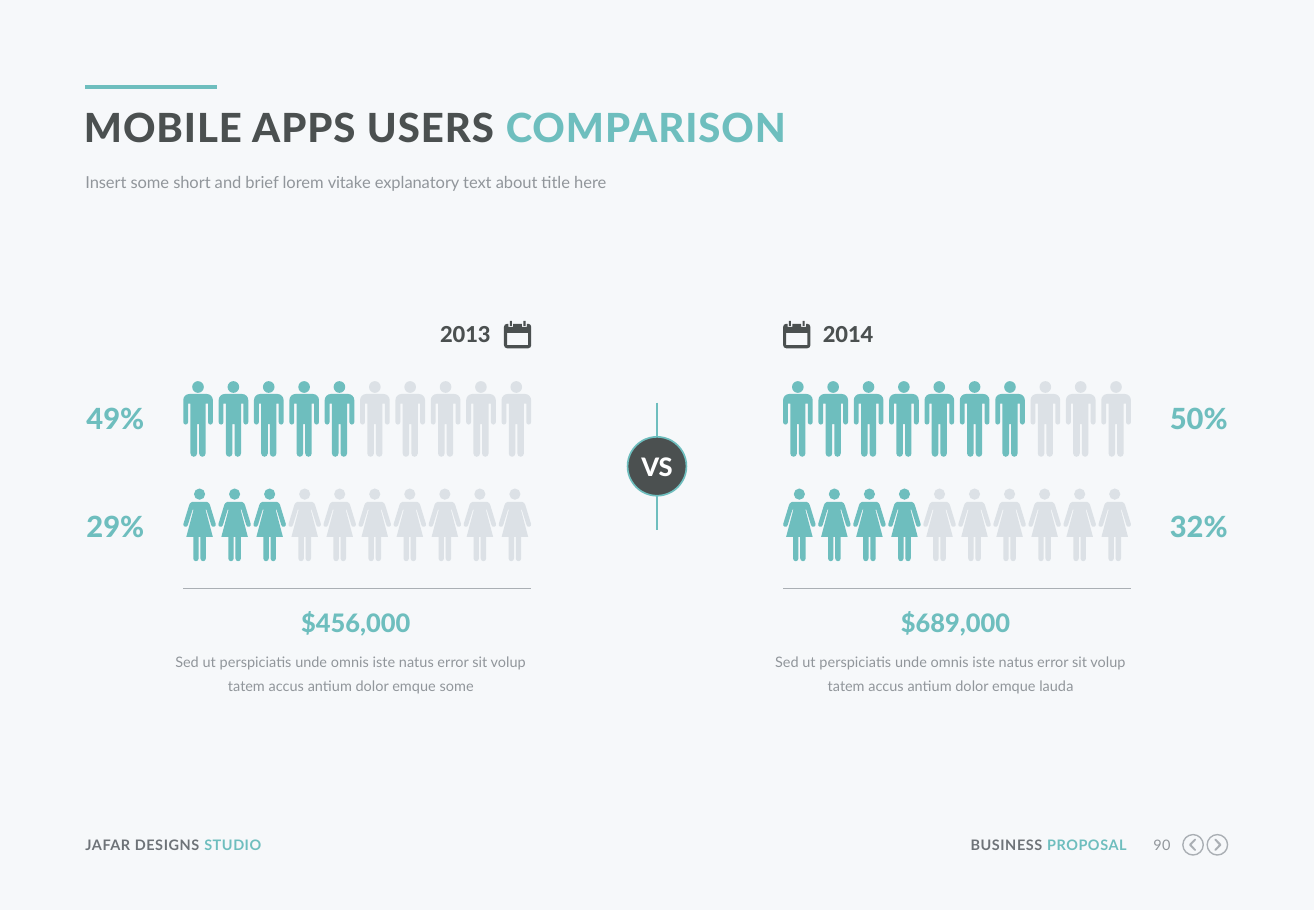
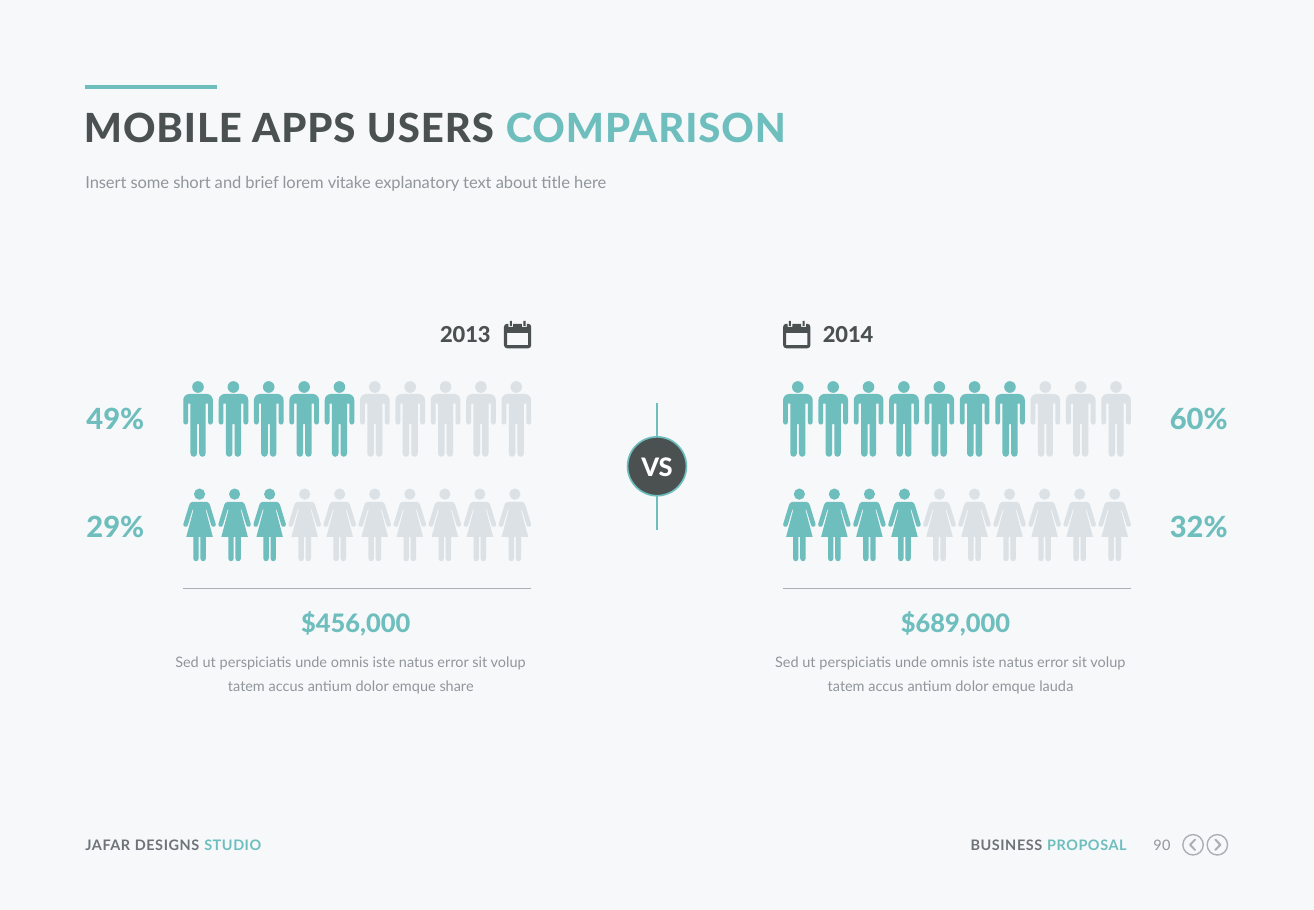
50%: 50% -> 60% (1199, 419)
emque some: some -> share (457, 687)
